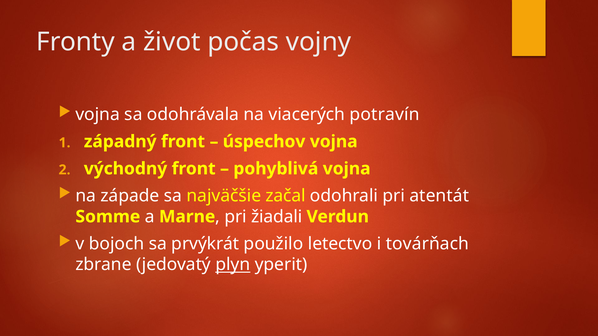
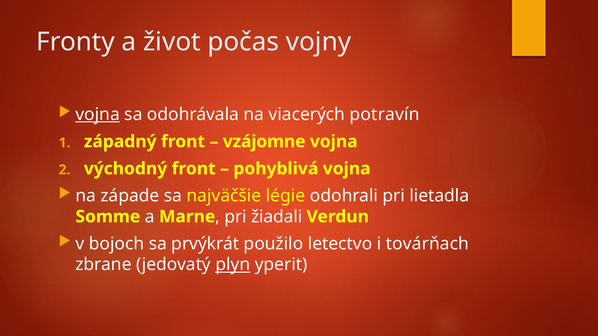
vojna underline: none -> present (98, 115)
úspechov: úspechov -> vzájomne (264, 142)
začal: začal -> légie (285, 196)
atentát: atentát -> lietadla (439, 196)
